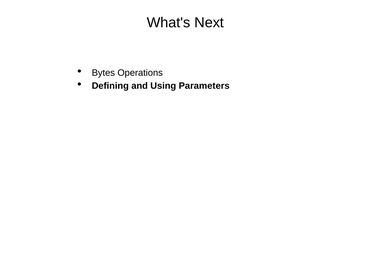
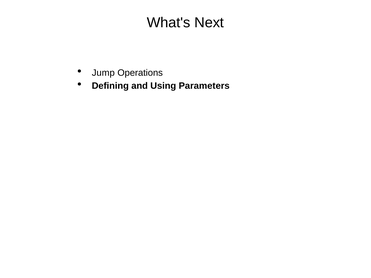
Bytes: Bytes -> Jump (103, 73)
